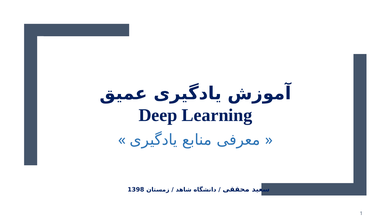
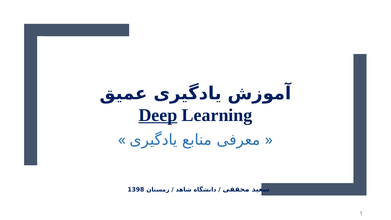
Deep underline: none -> present (158, 115)
